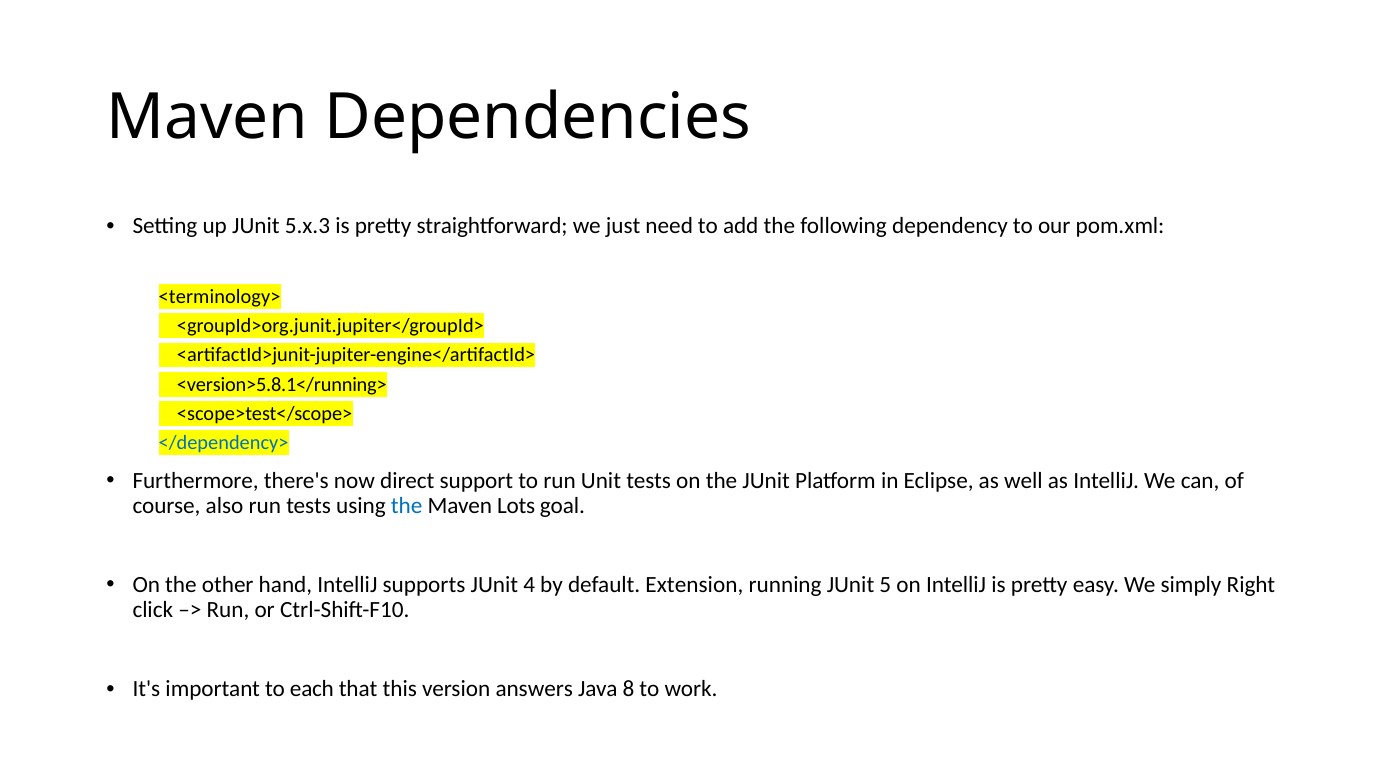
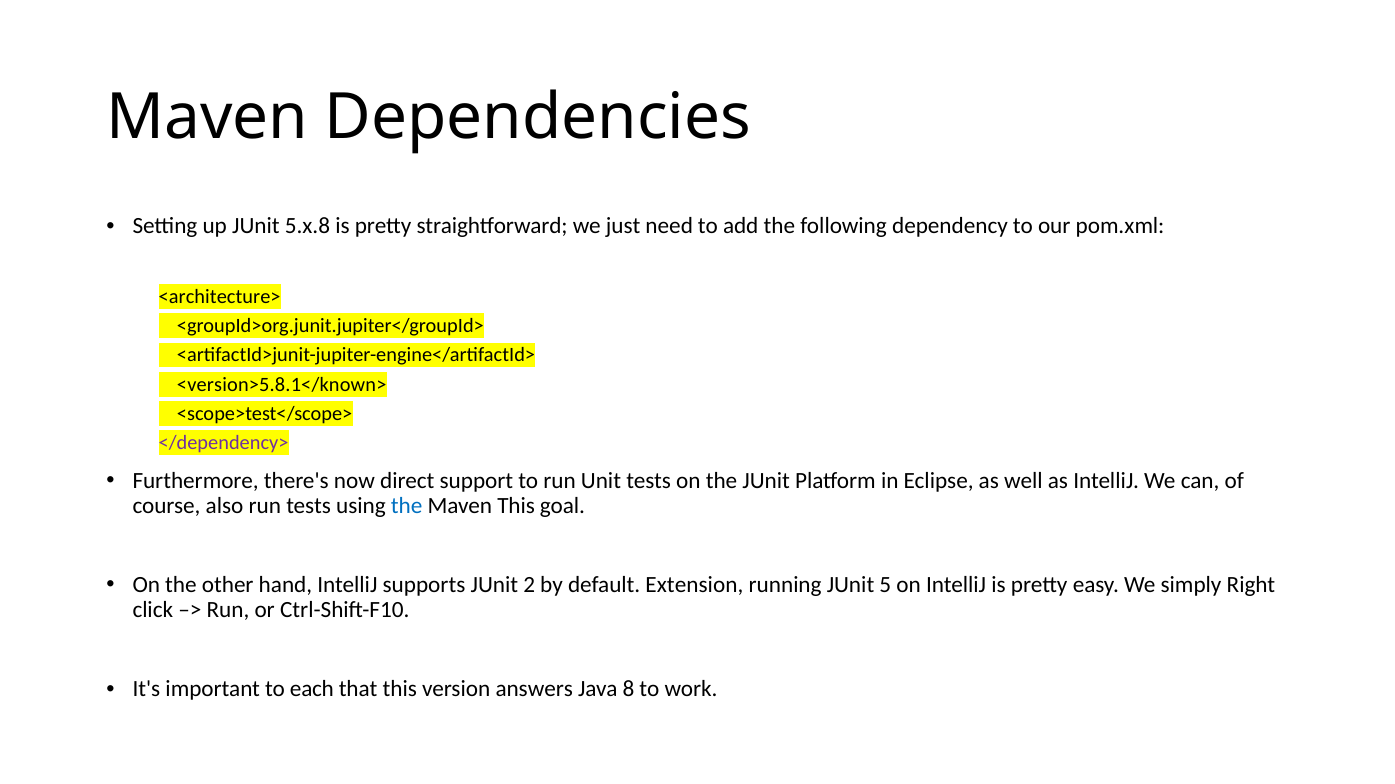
5.x.3: 5.x.3 -> 5.x.8 (307, 227)
<terminology>: <terminology> -> <architecture> (220, 297)
<version>5.8.1</running>: <version>5.8.1</running> -> <version>5.8.1</known> (282, 385)
</dependency> colour: blue -> purple (224, 443)
Maven Lots: Lots -> This (516, 506)
4: 4 -> 2 (529, 586)
